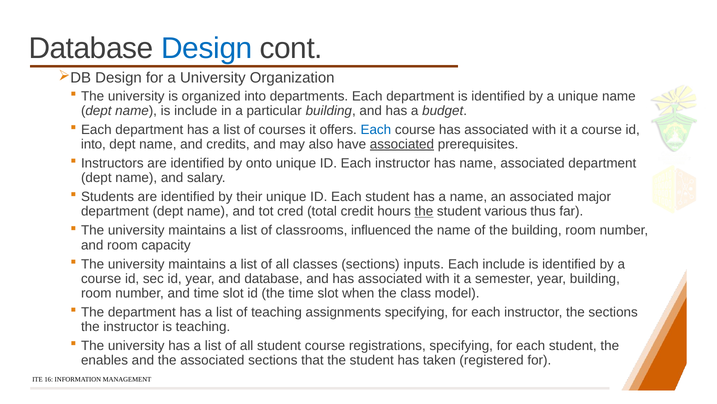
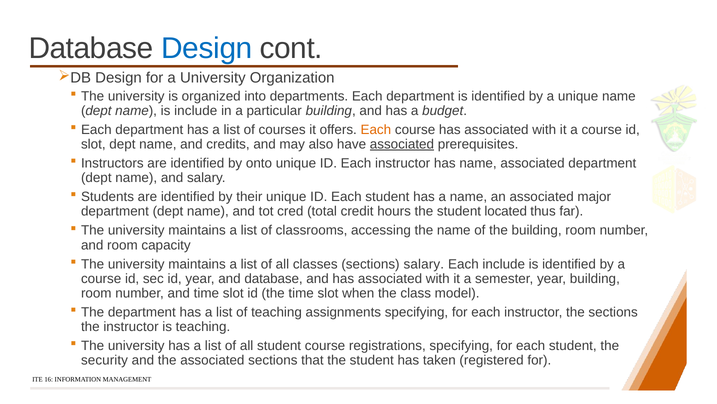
Each colour: blue -> orange (376, 130)
into: into -> slot (93, 144)
the underline: present -> none (424, 211)
various: various -> located (506, 211)
influenced: influenced -> accessing (381, 230)
sections inputs: inputs -> salary (424, 264)
enables: enables -> security (104, 360)
